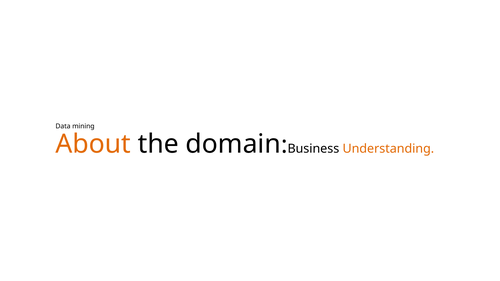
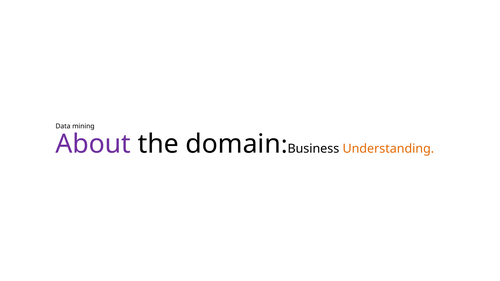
About colour: orange -> purple (93, 144)
